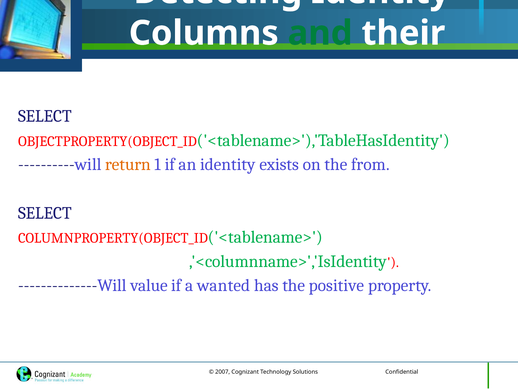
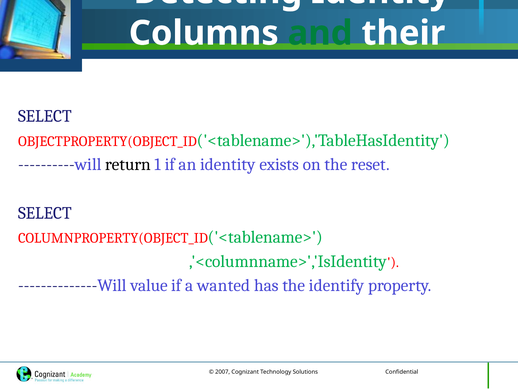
return colour: orange -> black (128, 164)
from: from -> reset (370, 164)
positive: positive -> identify (337, 285)
